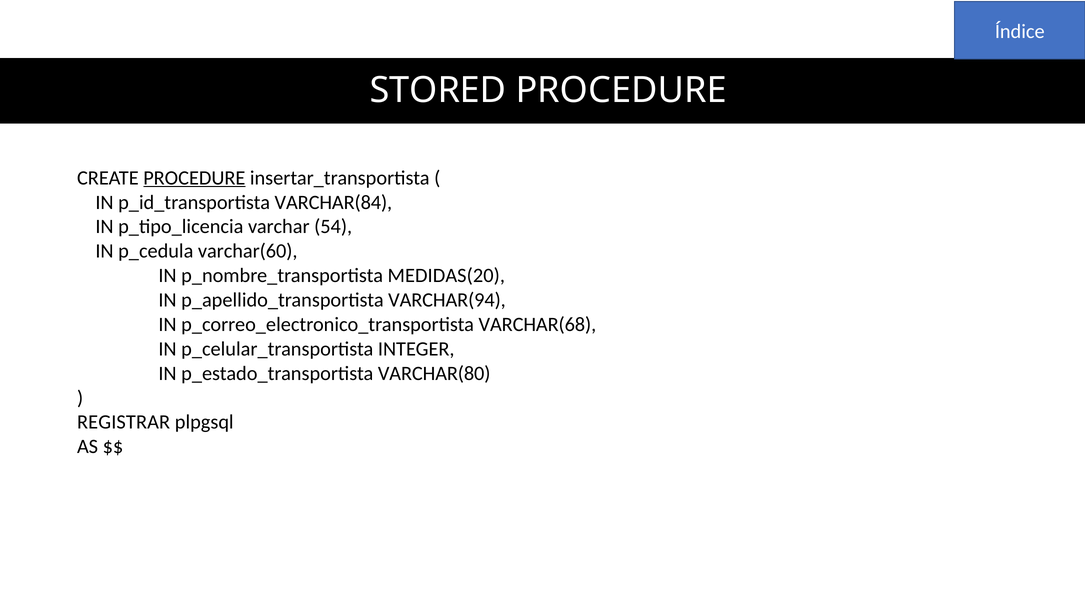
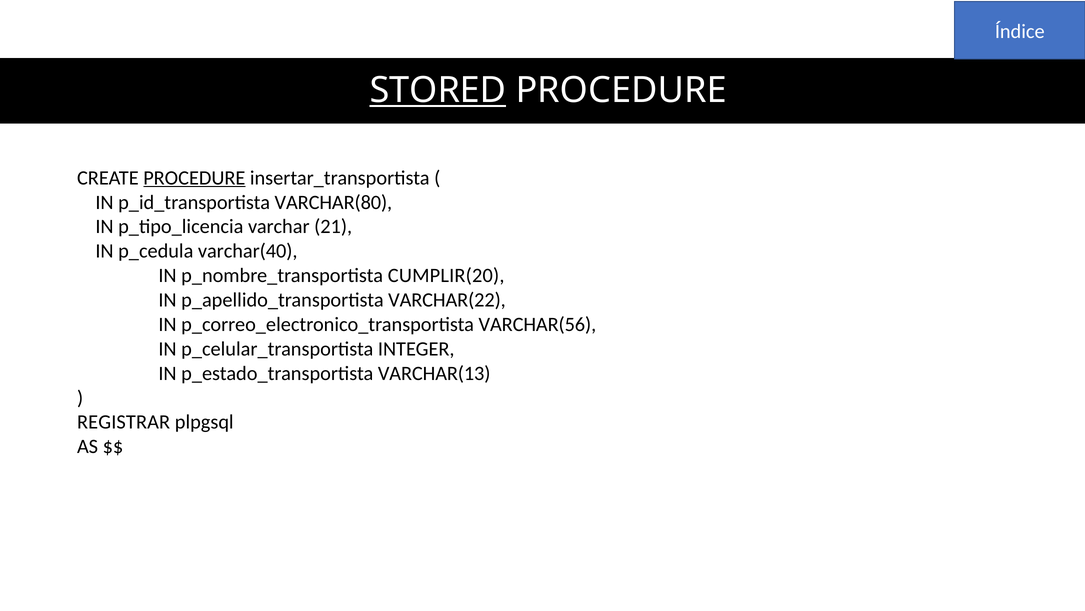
STORED underline: none -> present (438, 90)
VARCHAR(84: VARCHAR(84 -> VARCHAR(80 (333, 202)
54: 54 -> 21 (333, 226)
varchar(60: varchar(60 -> varchar(40 (248, 251)
MEDIDAS(20: MEDIDAS(20 -> CUMPLIR(20 (446, 275)
VARCHAR(94: VARCHAR(94 -> VARCHAR(22 (447, 300)
VARCHAR(68: VARCHAR(68 -> VARCHAR(56 (537, 324)
VARCHAR(80: VARCHAR(80 -> VARCHAR(13 (434, 373)
